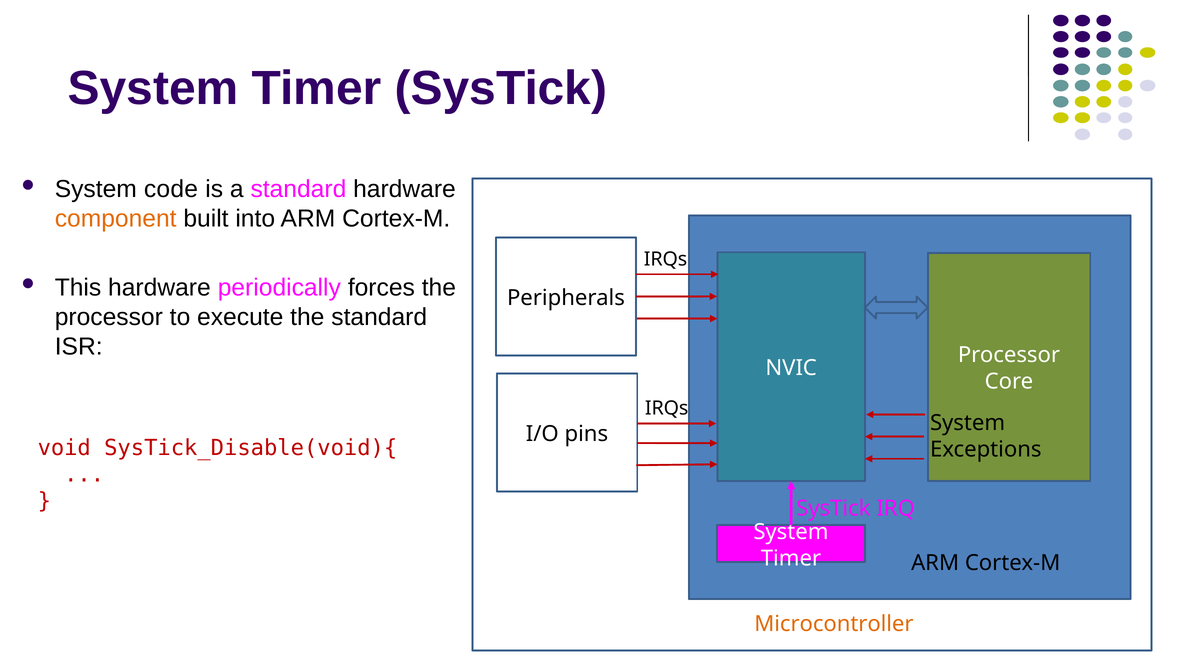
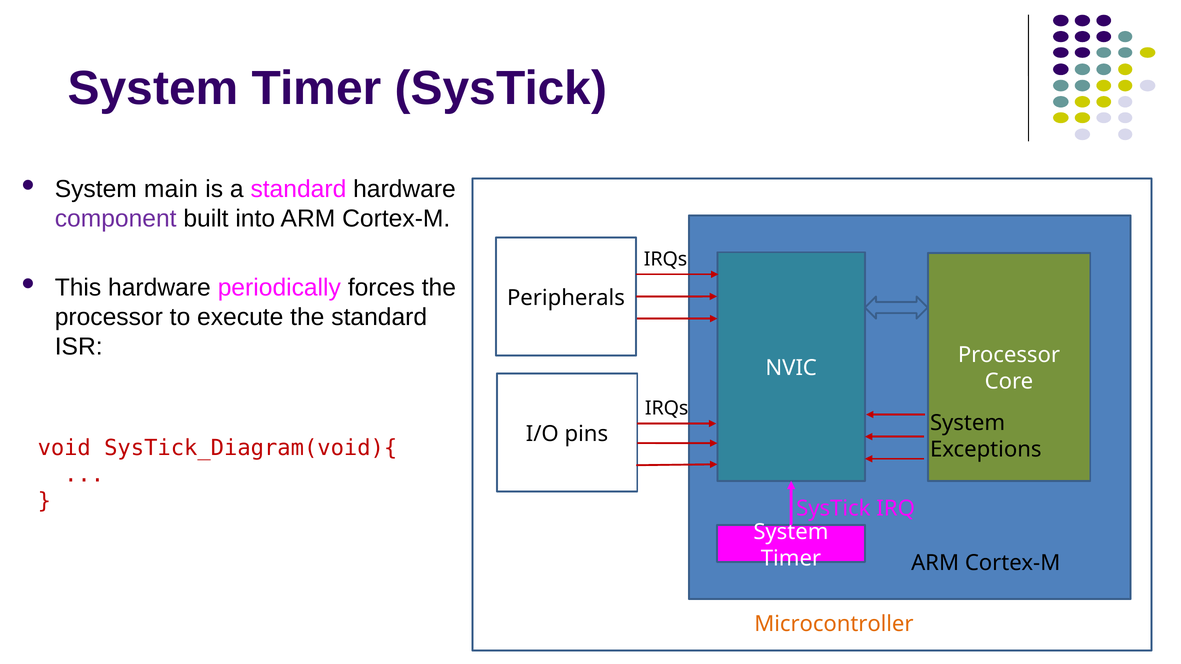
code: code -> main (171, 189)
component colour: orange -> purple (116, 219)
SysTick_Disable(void){: SysTick_Disable(void){ -> SysTick_Diagram(void){ (251, 448)
